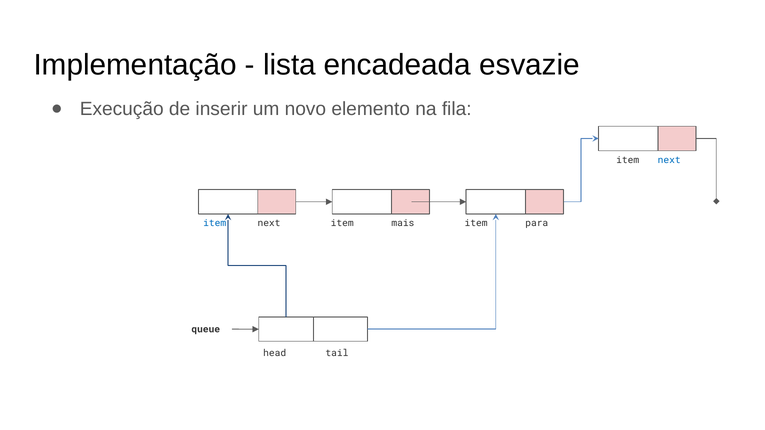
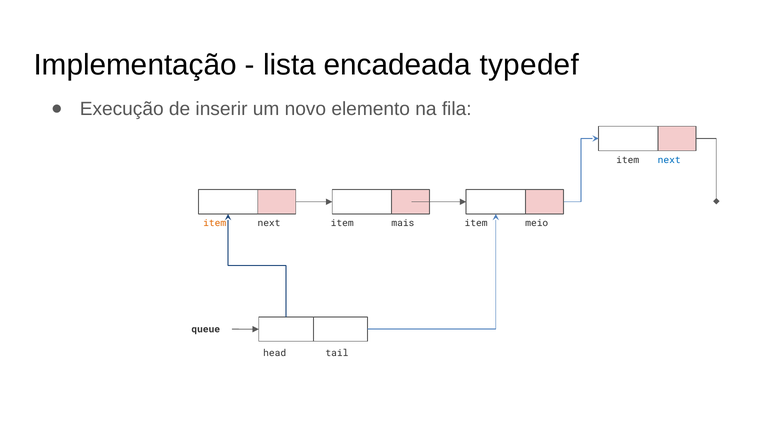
esvazie: esvazie -> typedef (529, 65)
item colour: blue -> orange (215, 223)
para: para -> meio (537, 223)
